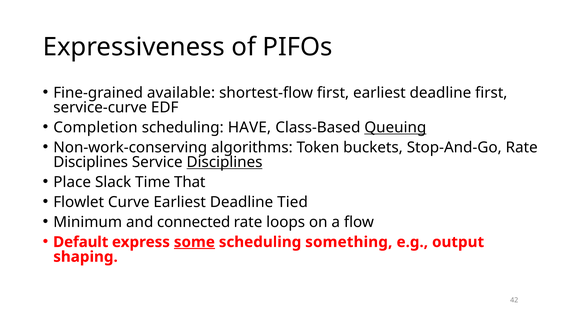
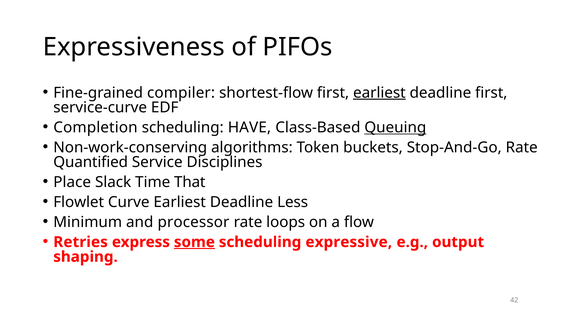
available: available -> compiler (181, 93)
earliest underline: none -> present (379, 93)
Disciplines: Disciplines -> Quantified (91, 162)
Disciplines underline: present -> none (225, 162)
Tied: Tied -> Less (293, 202)
connected: connected -> processor (193, 222)
Default: Default -> Retries (81, 242)
something: something -> expressive (349, 242)
